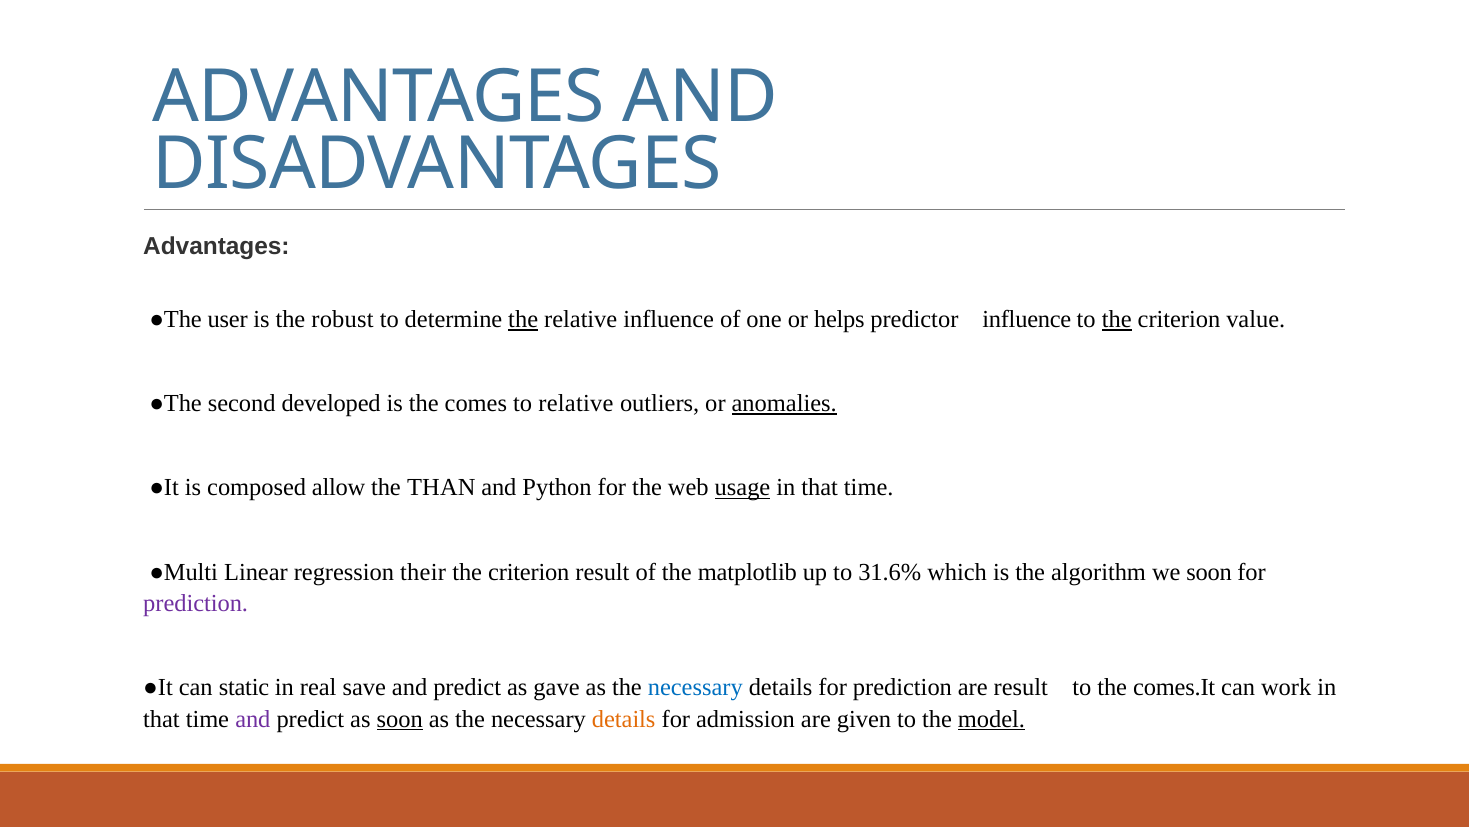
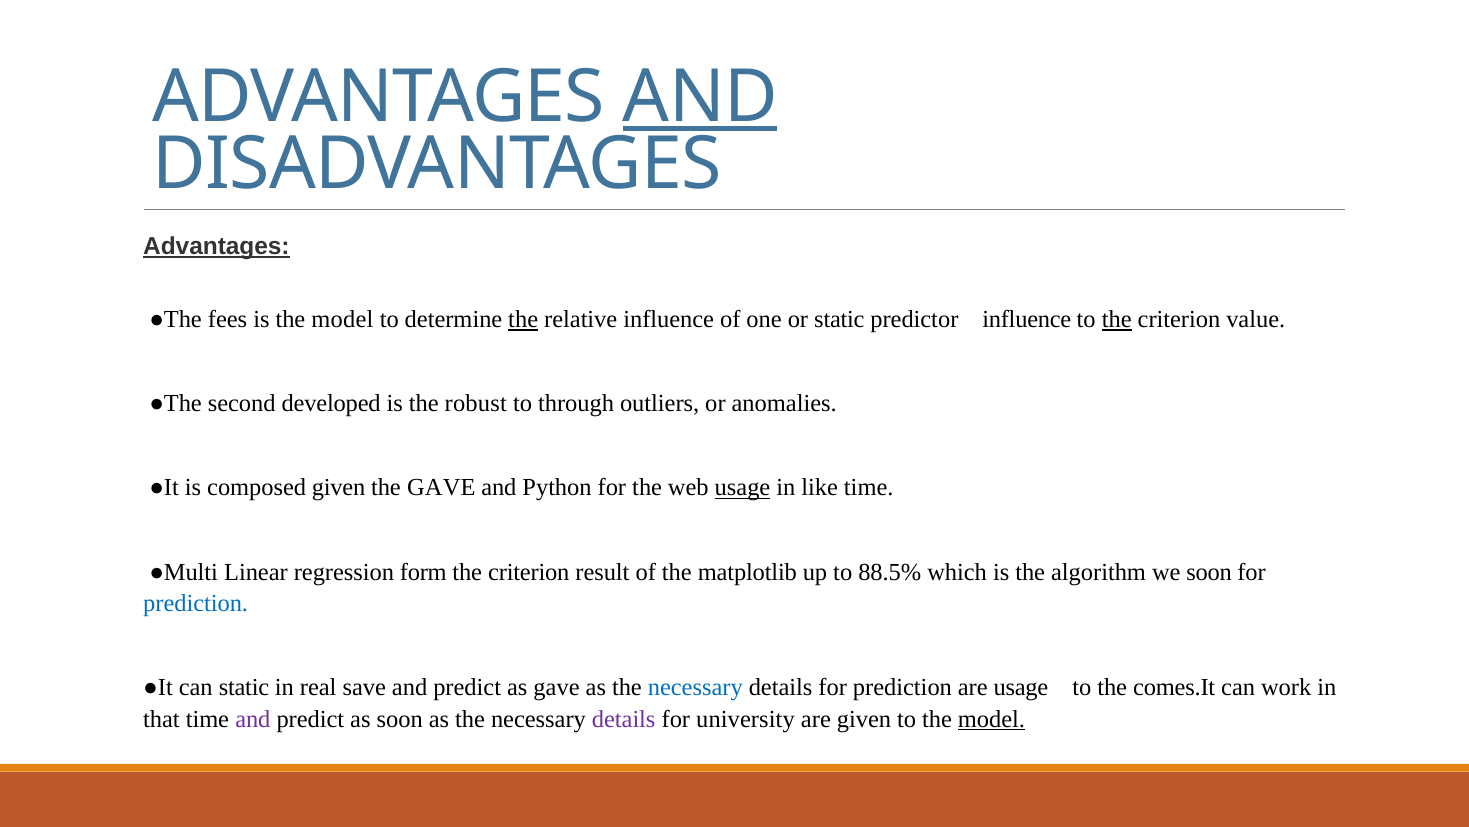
AND underline: none -> present (700, 97)
Advantages underline: none -> present (216, 246)
user: user -> fees (228, 319)
is the robust: robust -> model (342, 319)
or helps: helps -> static (839, 319)
comes: comes -> robust (476, 403)
to relative: relative -> through (576, 403)
anomalies underline: present -> none (784, 403)
composed allow: allow -> given (339, 487)
the THAN: THAN -> GAVE (441, 487)
that: that -> like (820, 487)
their: their -> form (423, 572)
31.6%: 31.6% -> 88.5% (890, 572)
prediction colour: purple -> blue (196, 603)
are result: result -> usage (1021, 687)
soon underline: present -> none (400, 719)
details colour: orange -> purple (624, 719)
admission: admission -> university (745, 719)
